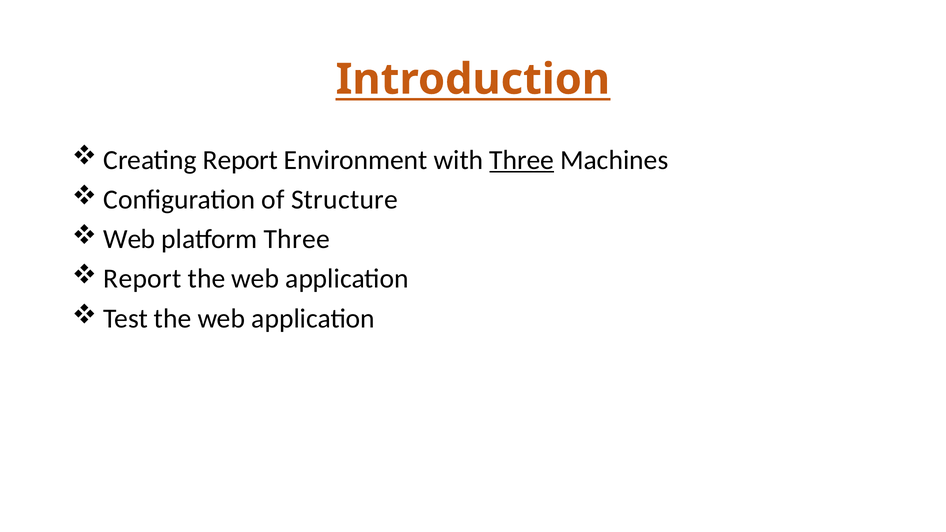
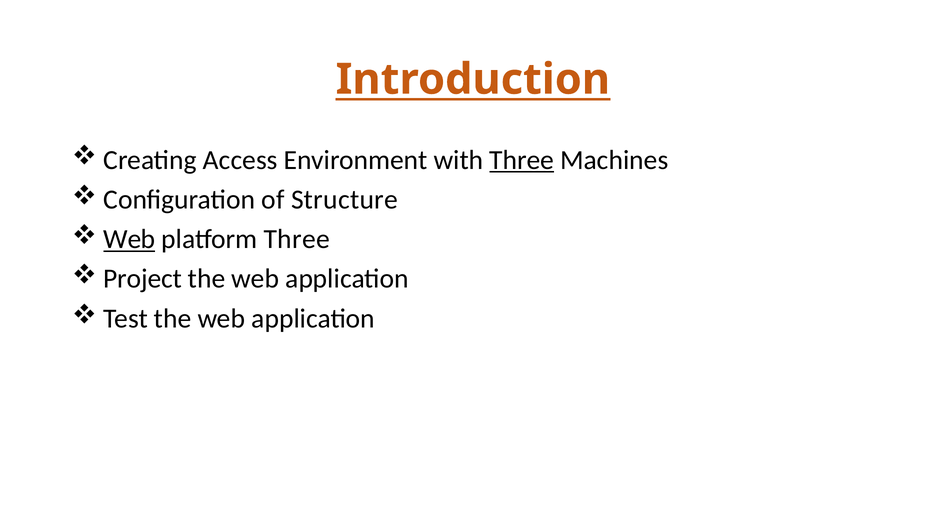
Creating Report: Report -> Access (240, 160)
Web underline: none -> present (129, 239)
Report: Report -> Project (143, 279)
